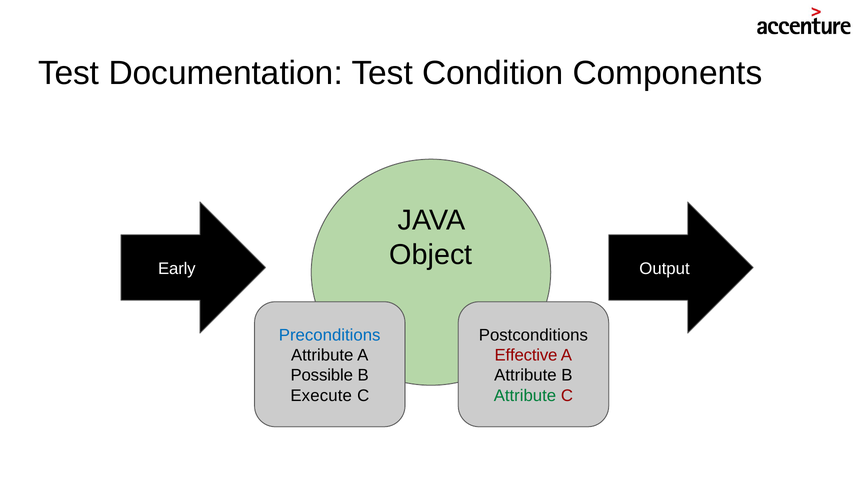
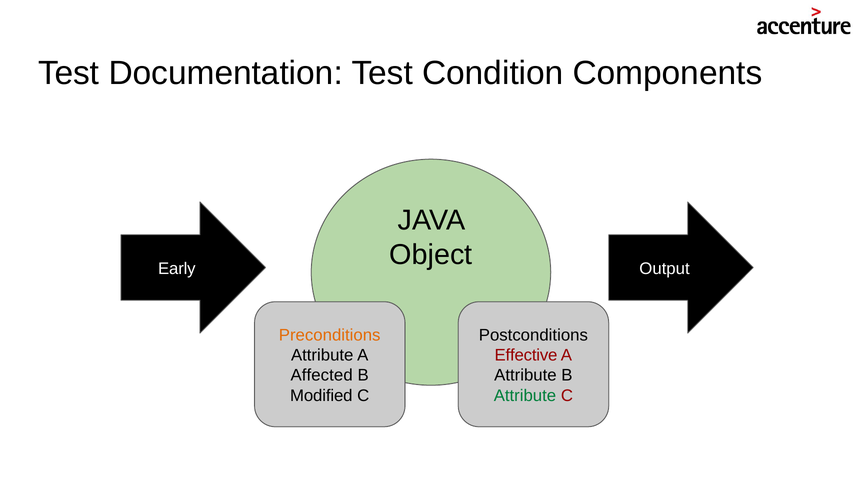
Preconditions colour: blue -> orange (330, 335)
Possible: Possible -> Affected (322, 375)
Execute: Execute -> Modified (321, 396)
